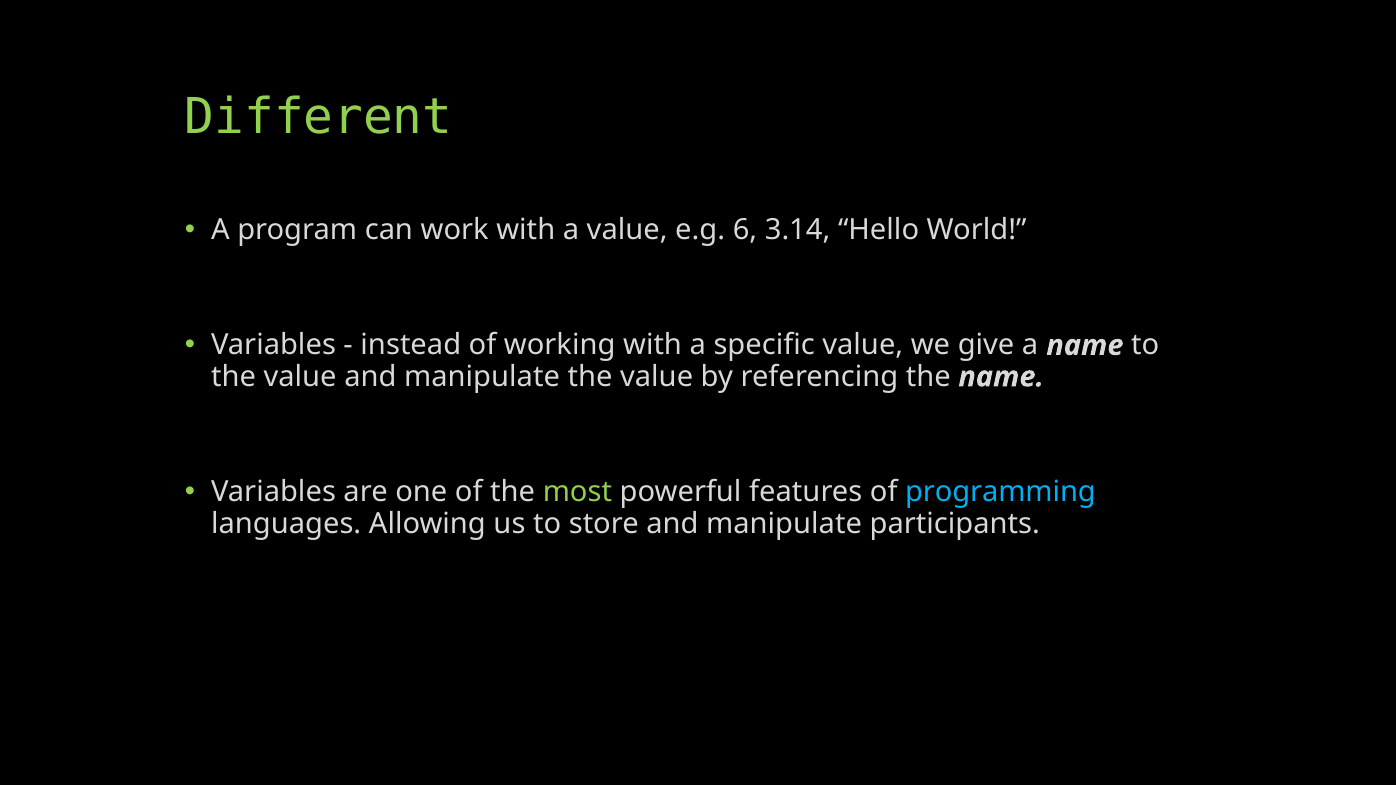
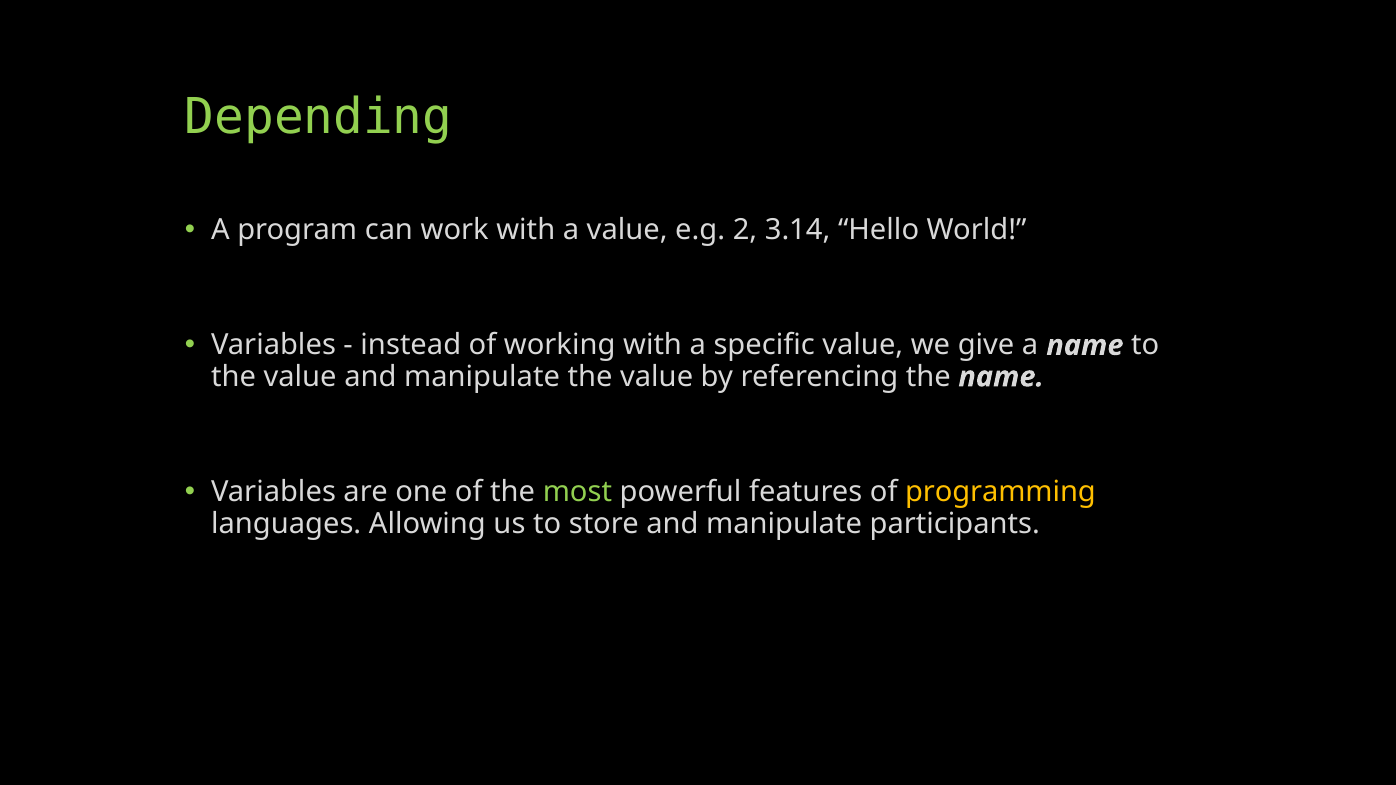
Different: Different -> Depending (319, 117)
6: 6 -> 2 (745, 230)
programming colour: light blue -> yellow (1000, 492)
